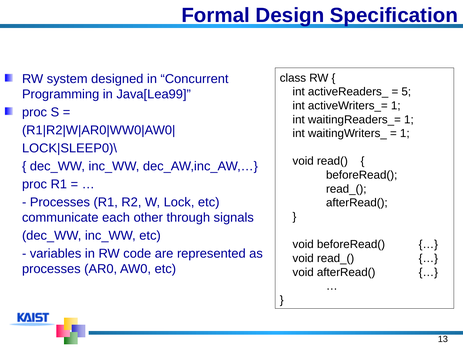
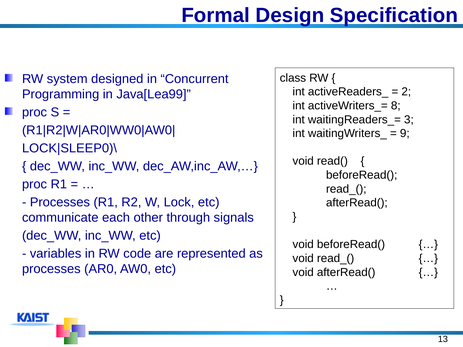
5: 5 -> 2 (406, 92)
activeWriters_= 1: 1 -> 8 (396, 106)
waitingReaders_= 1: 1 -> 3 (409, 120)
1: 1 -> 9 (405, 133)
